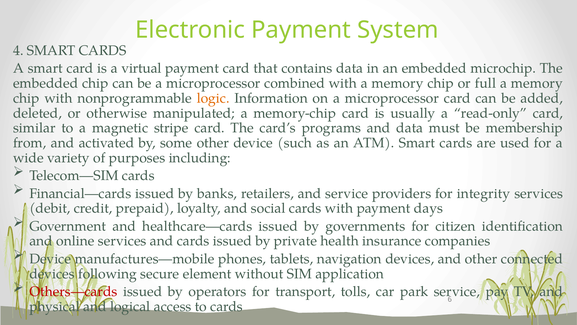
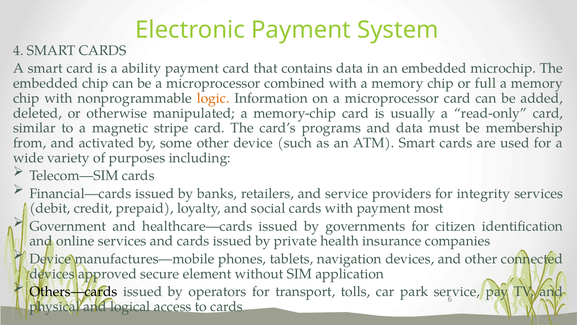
virtual: virtual -> ability (141, 68)
days: days -> most (429, 208)
following: following -> approved (107, 273)
Others—cards colour: red -> black (73, 291)
